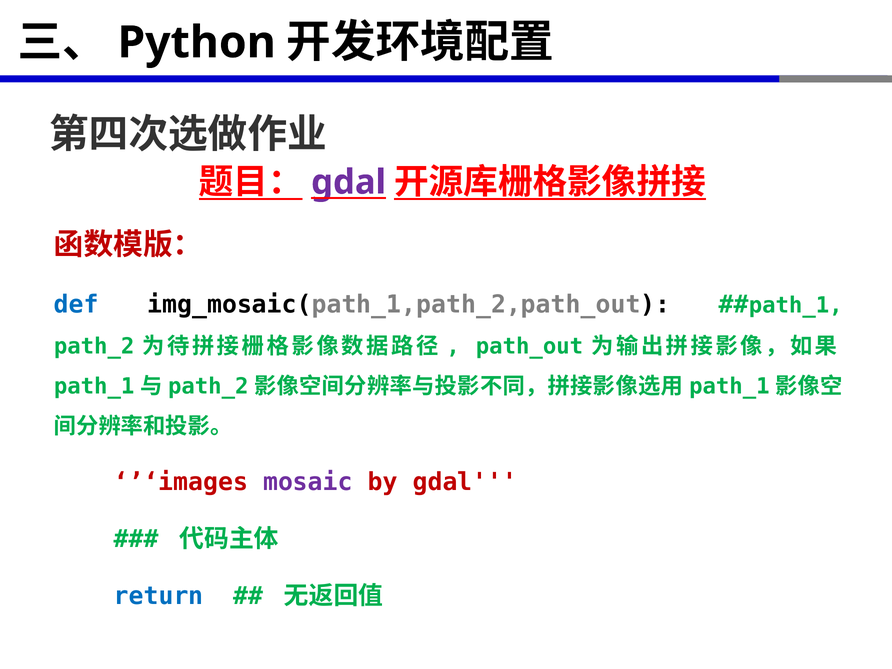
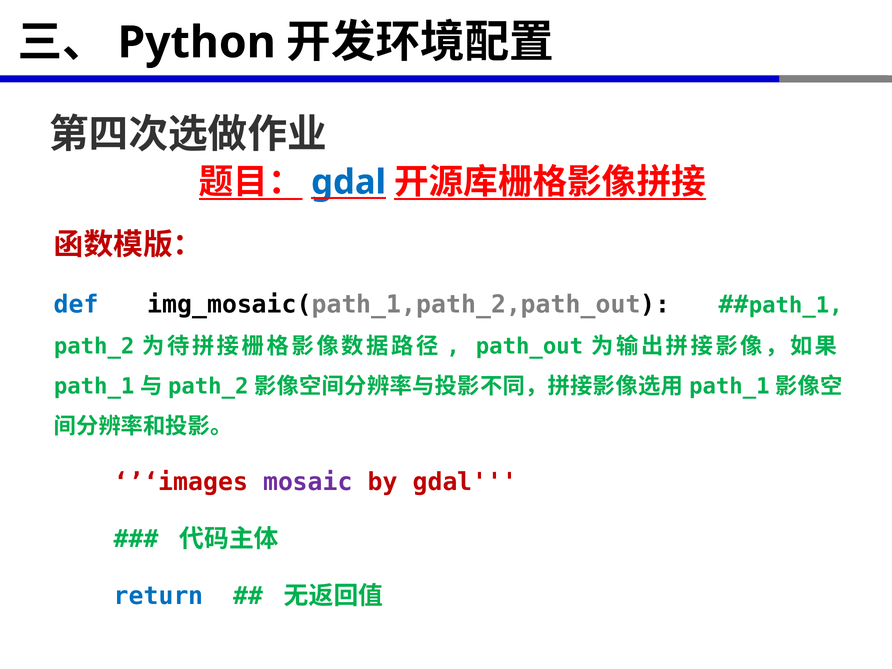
gdal colour: purple -> blue (349, 182)
